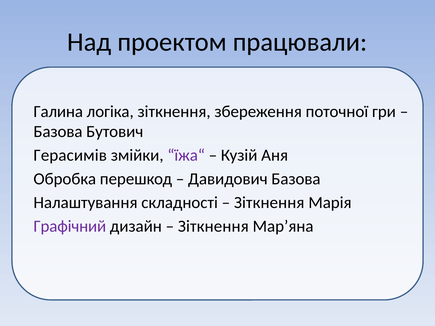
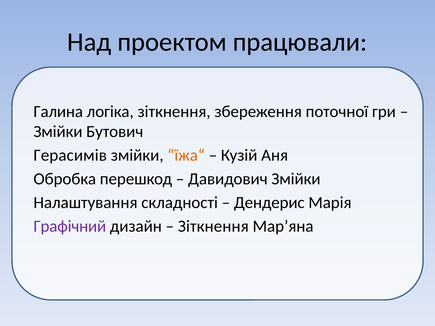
Базова: Базова -> Змійки (58, 132)
їжа“ colour: purple -> orange (186, 155)
Давидович Базова: Базова -> Змійки (296, 179)
Зіткнення: Зіткнення -> Дендерис (269, 203)
